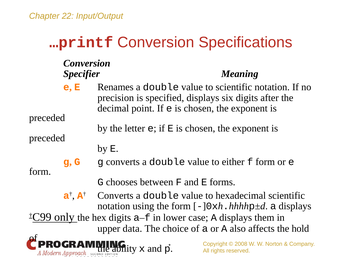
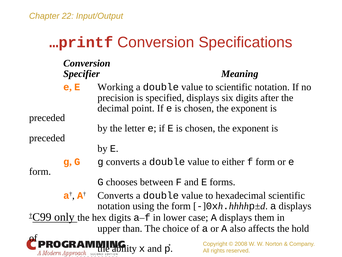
Renames: Renames -> Working (115, 87)
data: data -> than (132, 228)
